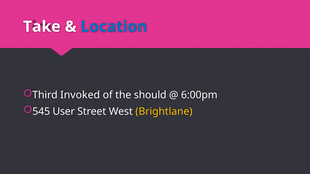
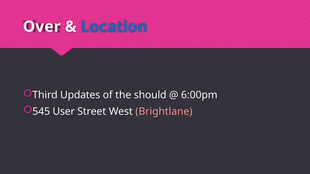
Take: Take -> Over (42, 27)
Invoked: Invoked -> Updates (80, 95)
Brightlane colour: yellow -> pink (164, 112)
